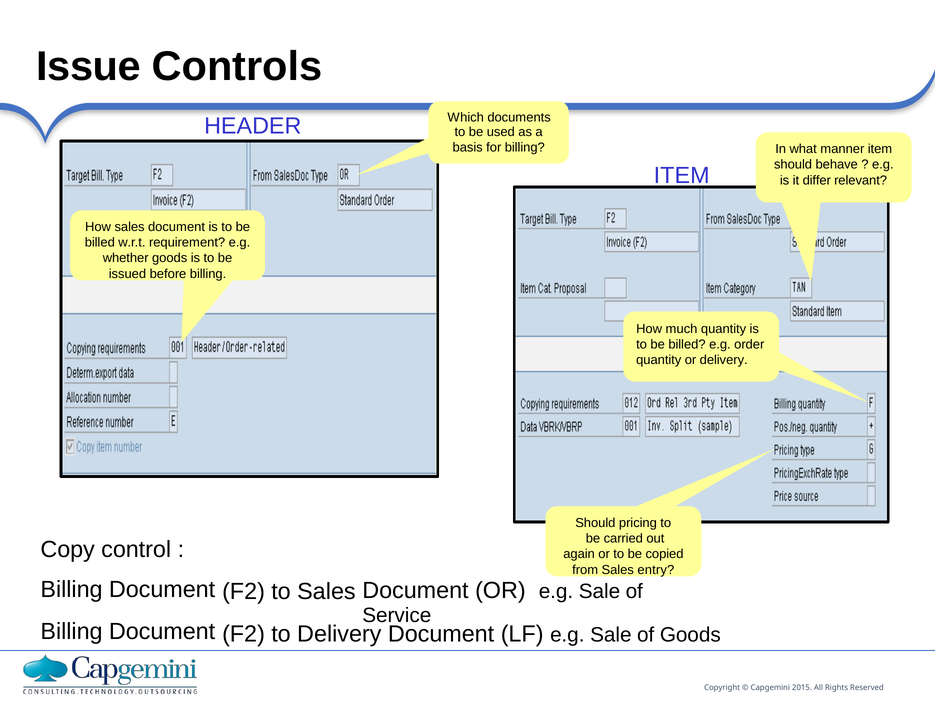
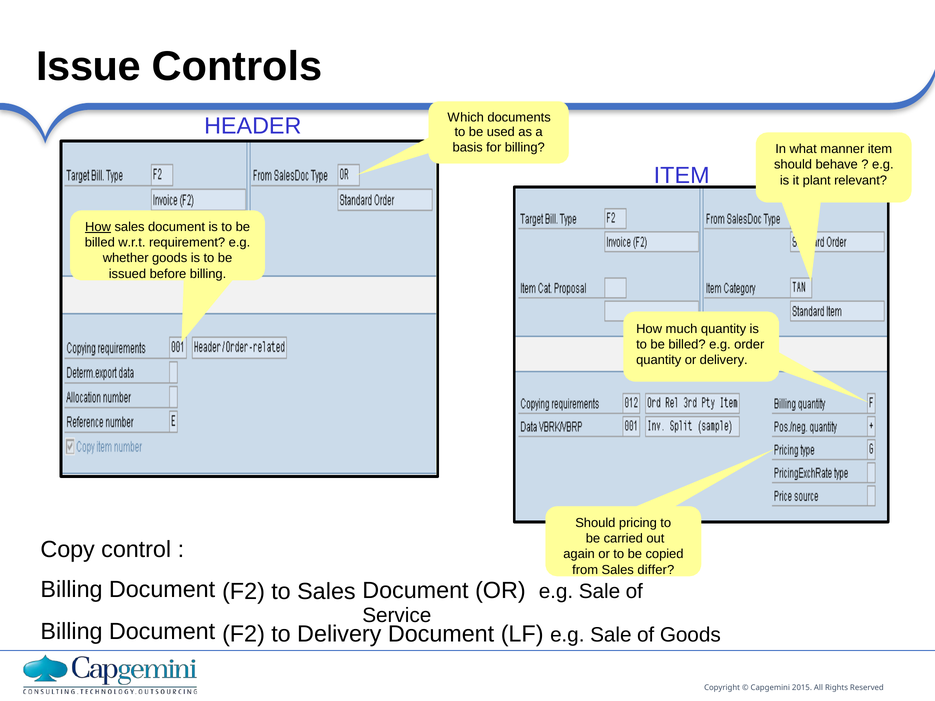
differ: differ -> plant (817, 180)
How underline: none -> present (98, 227)
entry: entry -> differ (656, 570)
